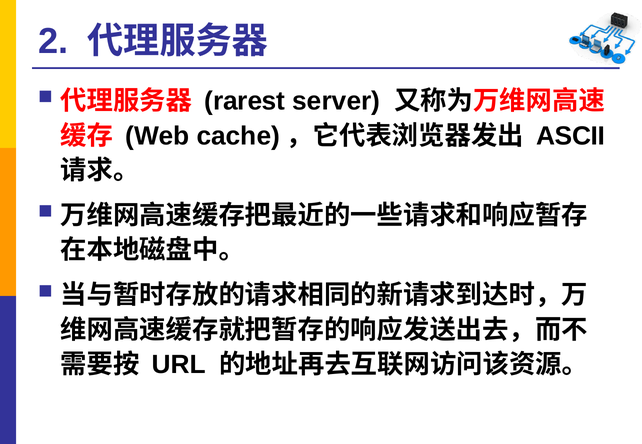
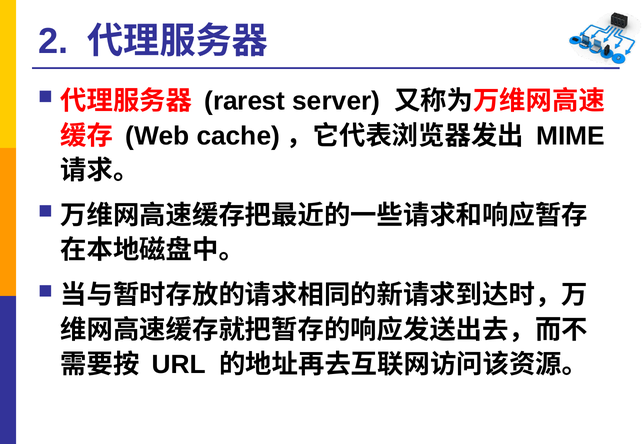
ASCII: ASCII -> MIME (570, 136)
